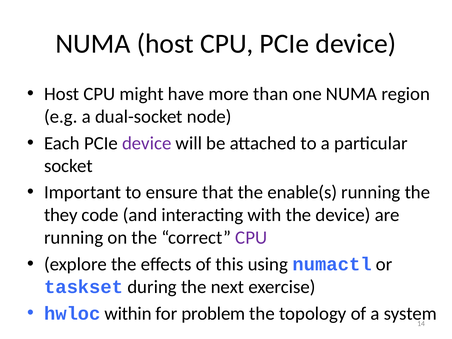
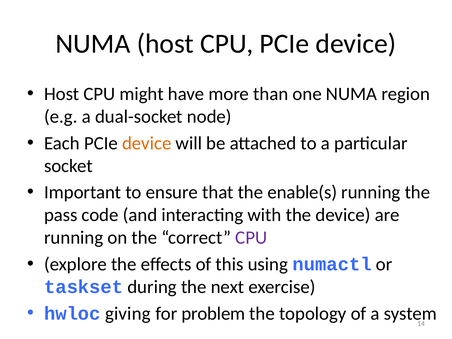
device colour: purple -> orange (147, 143)
they: they -> pass (61, 215)
within: within -> giving (128, 313)
